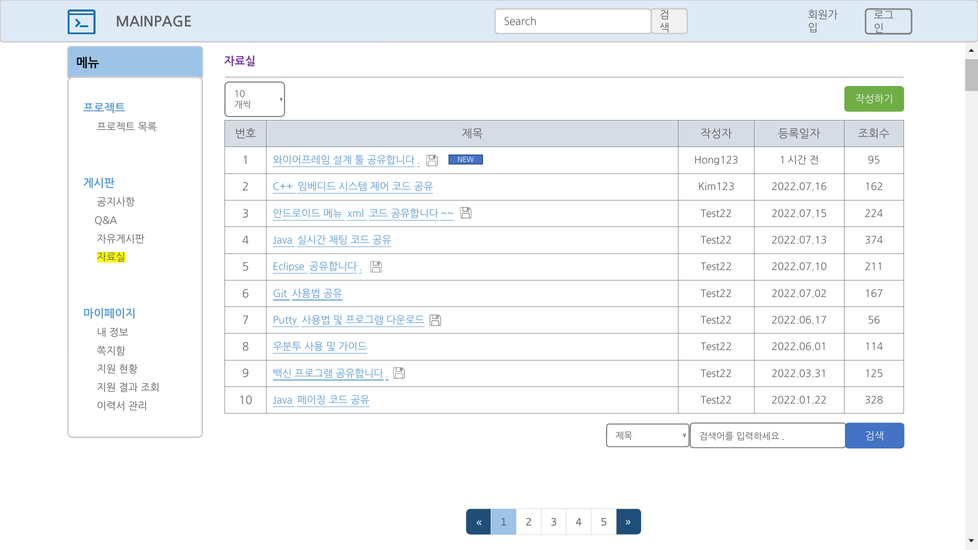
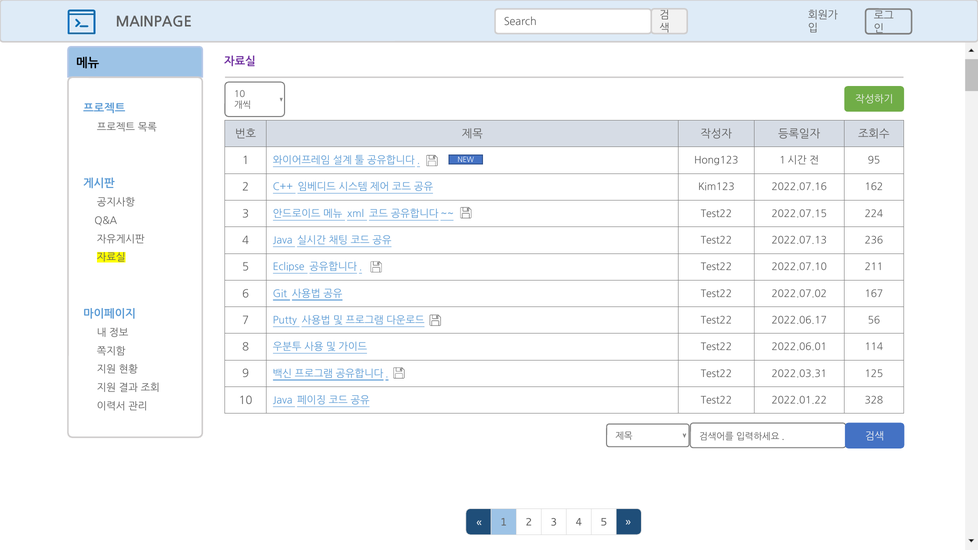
374: 374 -> 236 (874, 240)
